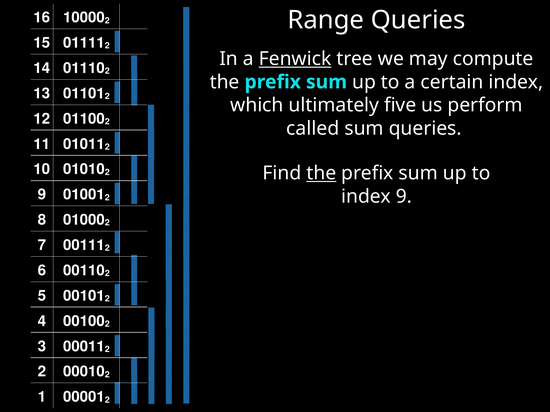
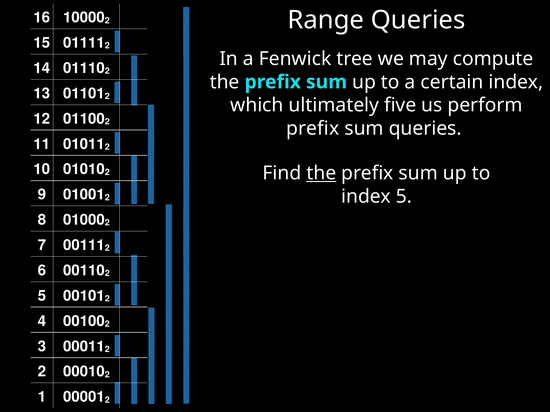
Fenwick underline: present -> none (295, 59)
called: called -> prefix (313, 129)
index 9: 9 -> 5 (404, 197)
